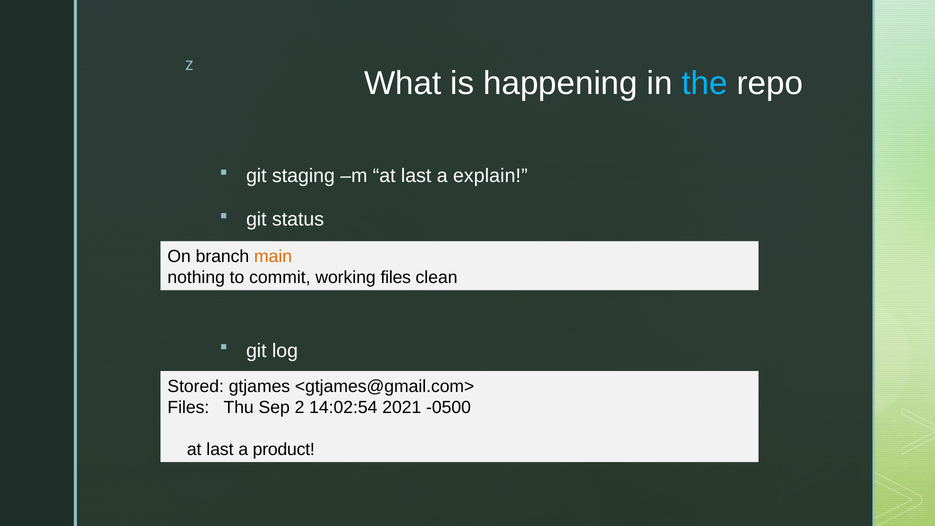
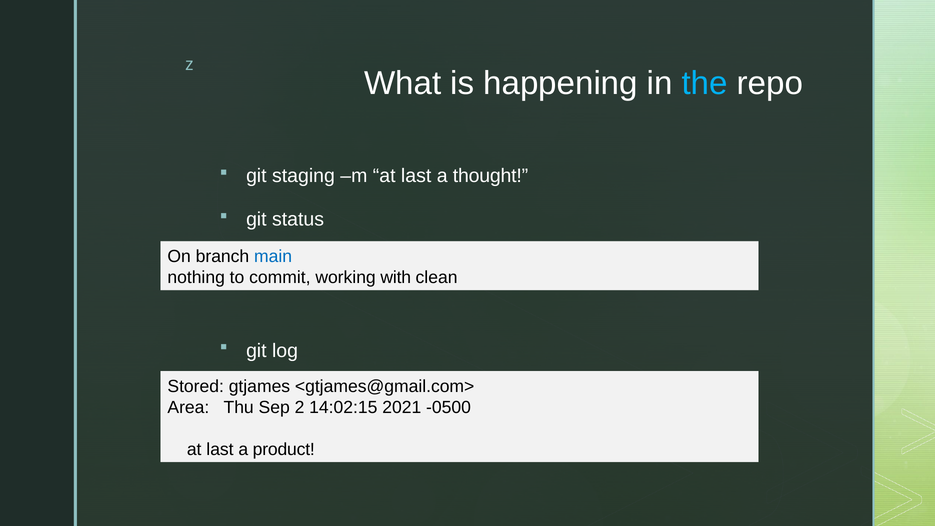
explain: explain -> thought (490, 176)
main colour: orange -> blue (273, 256)
working files: files -> with (396, 277)
Files: Files -> Area (188, 407)
14:02:54: 14:02:54 -> 14:02:15 (343, 407)
